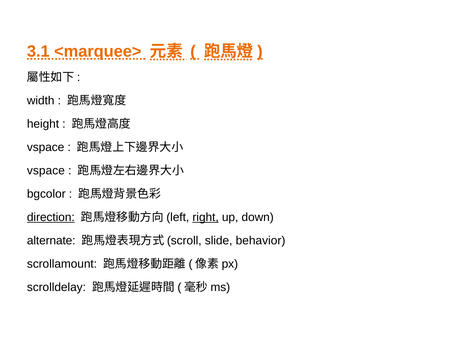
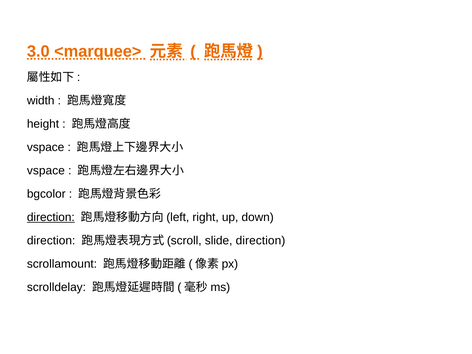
3.1: 3.1 -> 3.0 (38, 52)
right underline: present -> none (206, 217)
alternate: alternate -> direction (51, 241)
slide behavior: behavior -> direction (260, 241)
